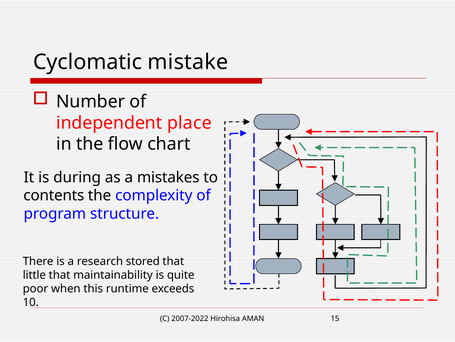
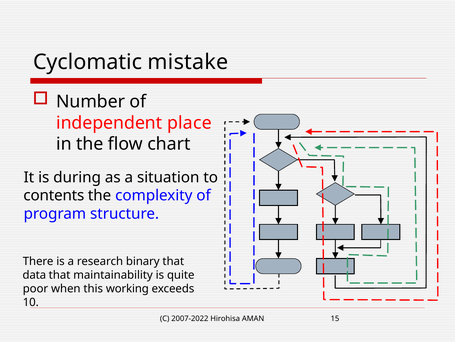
mistakes: mistakes -> situation (168, 177)
stored: stored -> binary (143, 261)
little: little -> data (34, 274)
runtime: runtime -> working (127, 288)
